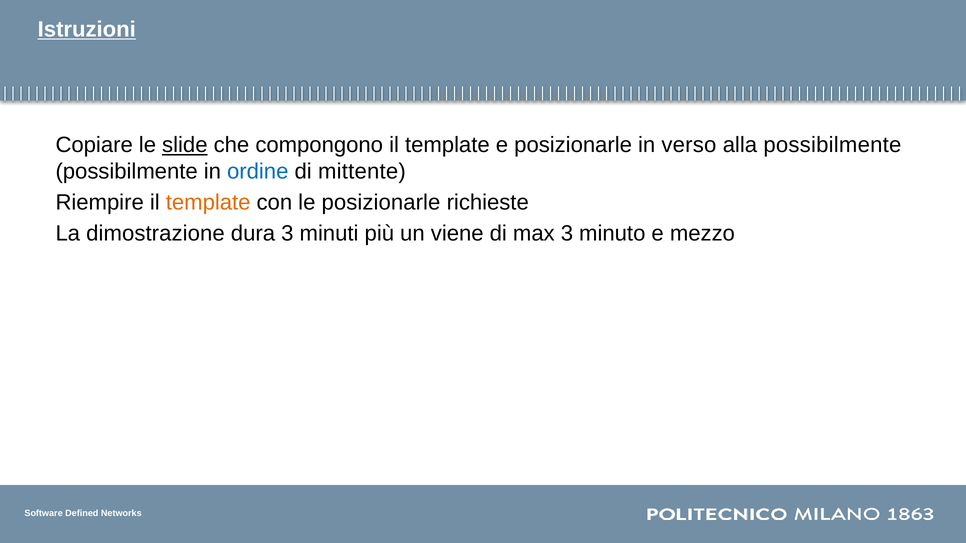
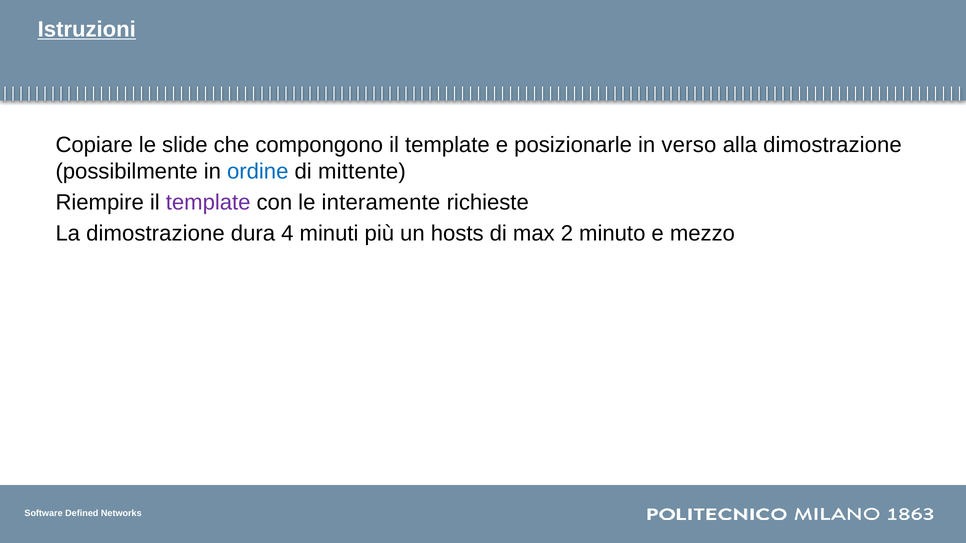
slide underline: present -> none (185, 145)
alla possibilmente: possibilmente -> dimostrazione (832, 145)
template colour: orange -> purple (208, 203)
le posizionarle: posizionarle -> interamente (381, 203)
dura 3: 3 -> 4 (287, 234)
viene: viene -> hosts (457, 234)
max 3: 3 -> 2 (567, 234)
